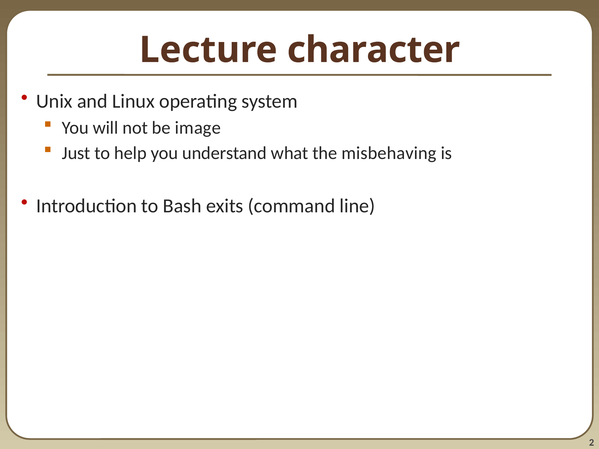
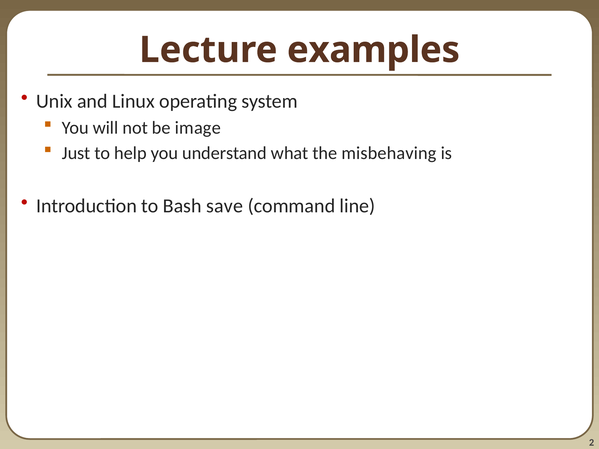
character: character -> examples (373, 50)
exits: exits -> save (225, 206)
